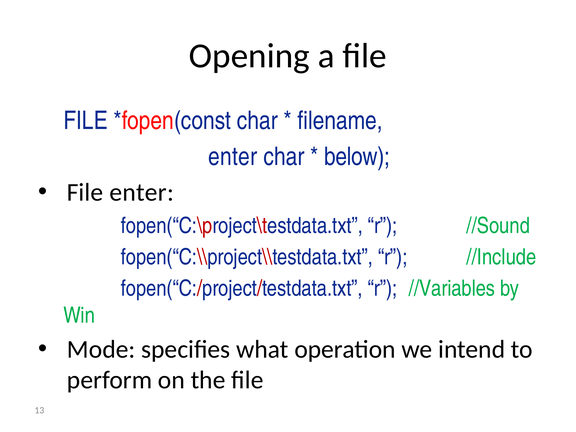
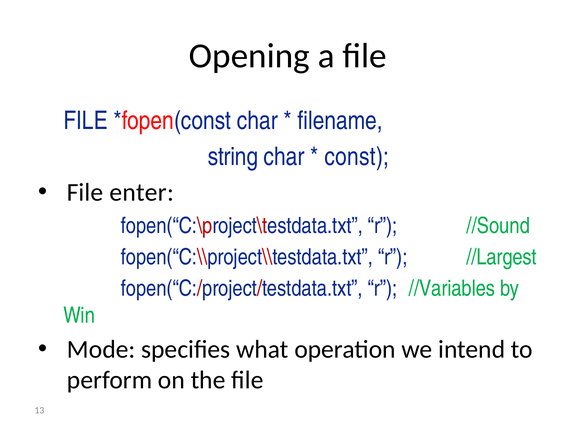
enter: enter -> string (233, 157)
below: below -> const (357, 157)
//Include: //Include -> //Largest (502, 257)
